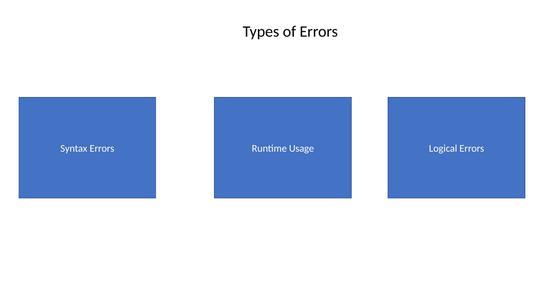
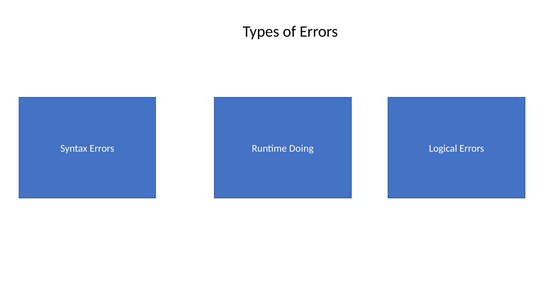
Usage: Usage -> Doing (301, 148)
